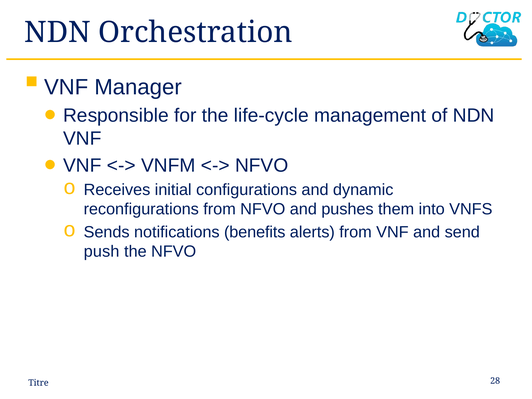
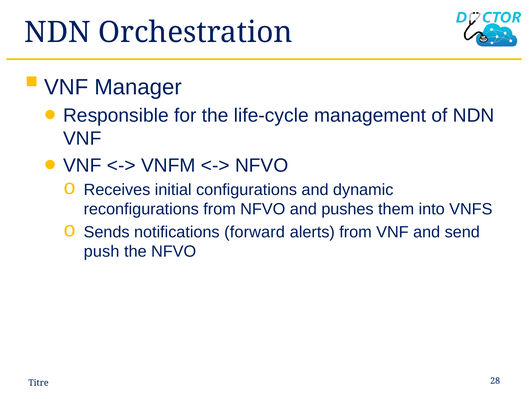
benefits: benefits -> forward (255, 232)
